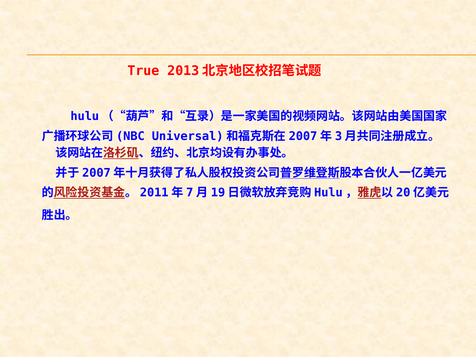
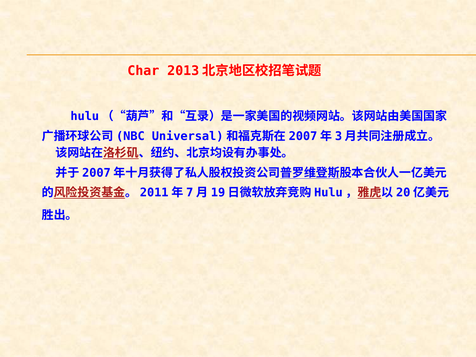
True: True -> Char (143, 71)
